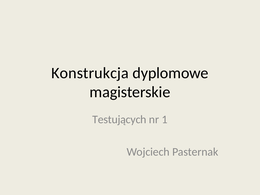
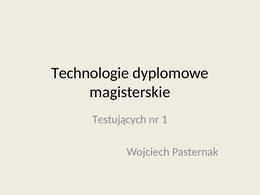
Konstrukcja: Konstrukcja -> Technologie (90, 73)
